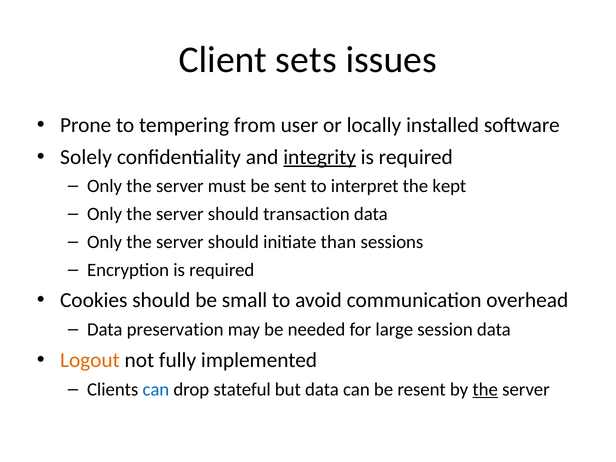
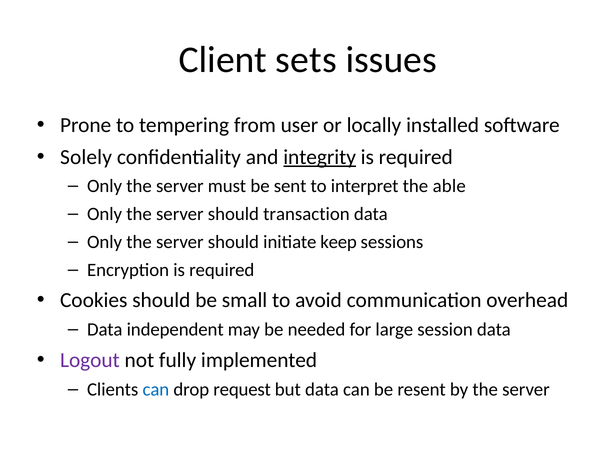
kept: kept -> able (449, 186)
than: than -> keep (339, 242)
preservation: preservation -> independent (175, 330)
Logout colour: orange -> purple (90, 360)
stateful: stateful -> request (242, 389)
the underline: present -> none (485, 389)
